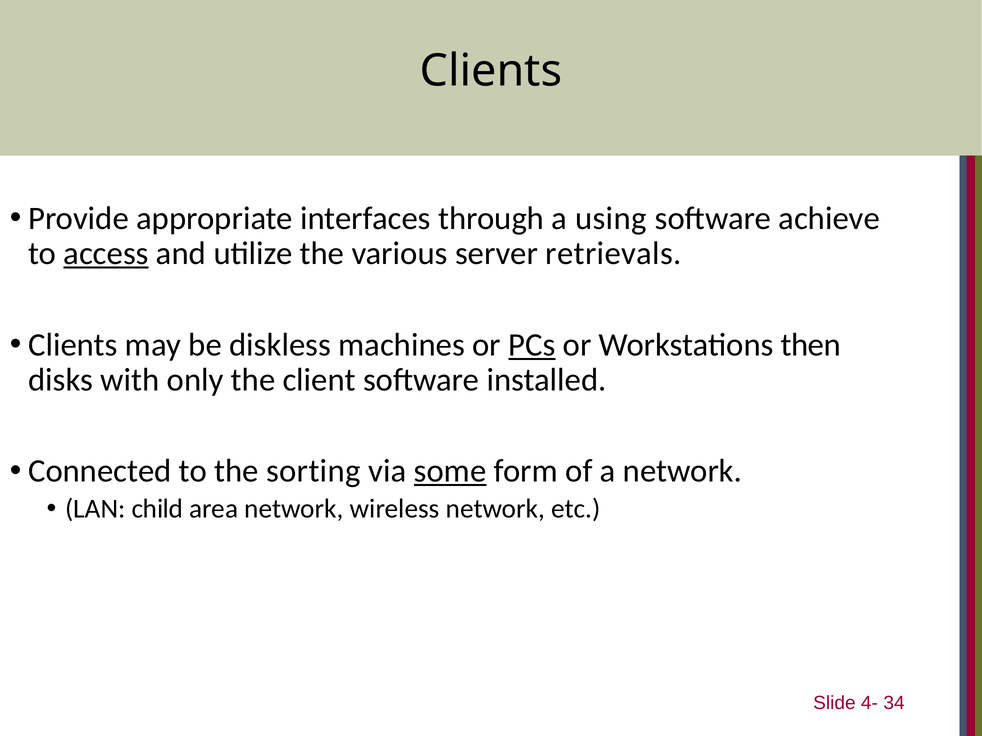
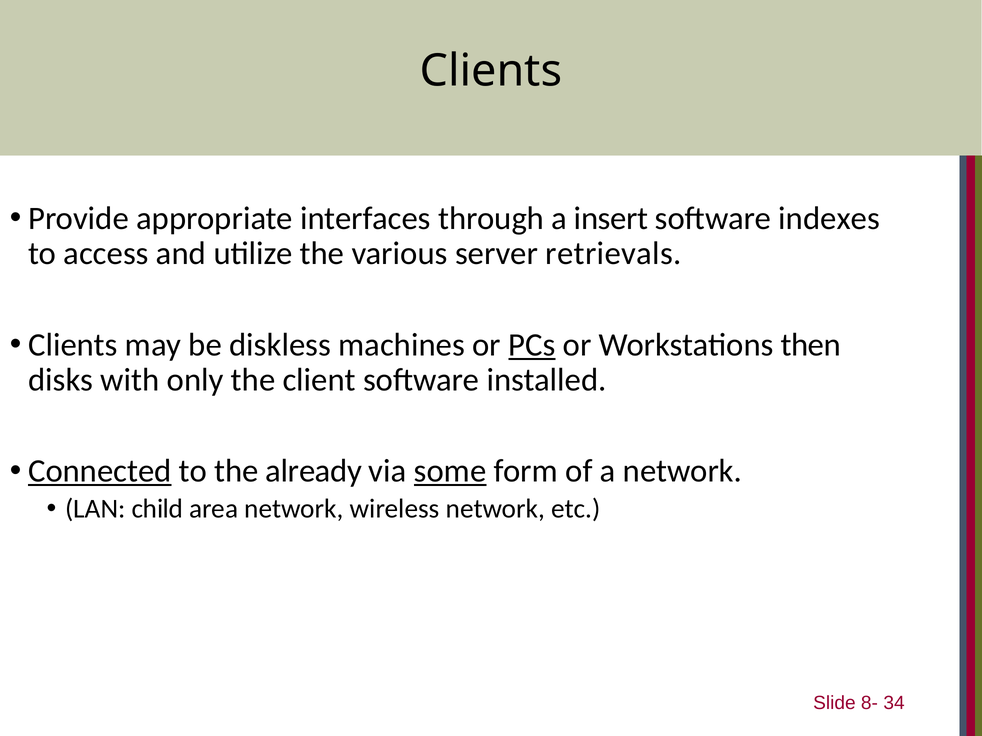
using: using -> insert (611, 218)
achieve: achieve -> indexes (829, 218)
access underline: present -> none (106, 254)
Connected underline: none -> present (100, 471)
sorting: sorting -> already (314, 471)
4-: 4- -> 8- (869, 704)
